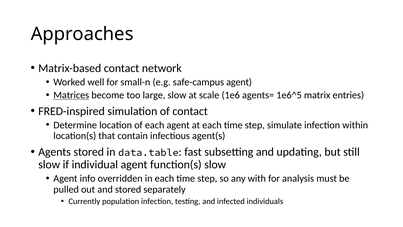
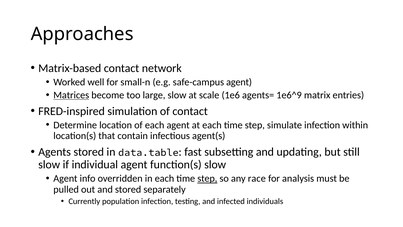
1e6^5: 1e6^5 -> 1e6^9 (289, 95)
step underline: none -> present (207, 178)
with: with -> race (257, 178)
